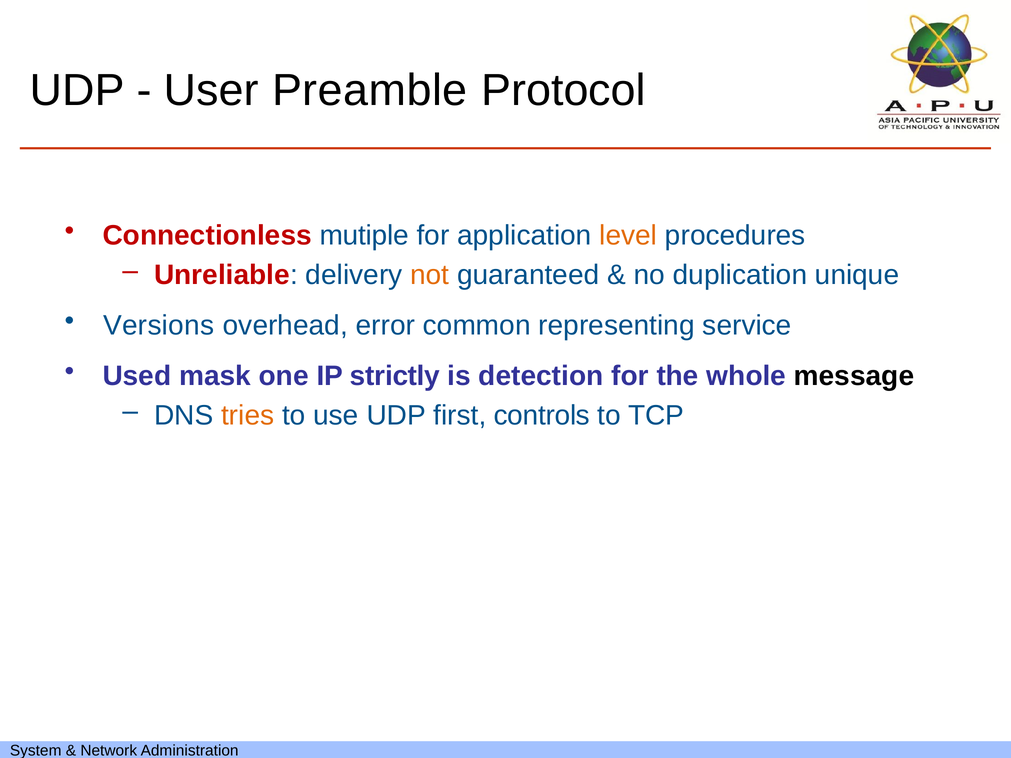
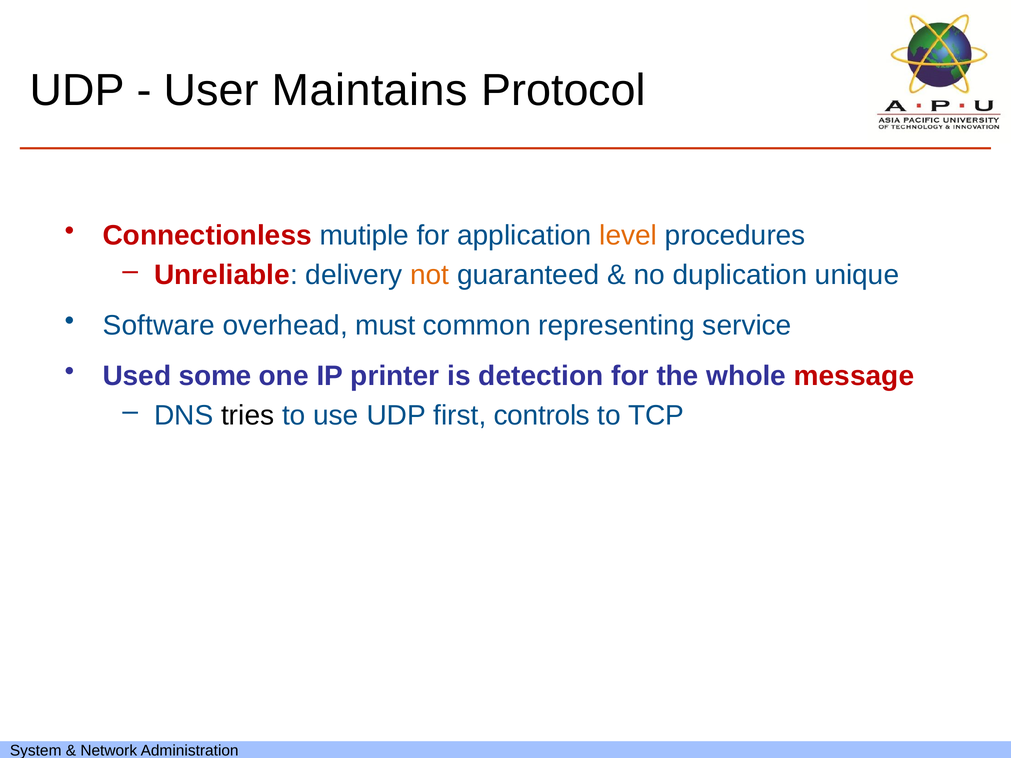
Preamble: Preamble -> Maintains (370, 90)
Versions: Versions -> Software (159, 326)
error: error -> must (386, 326)
mask: mask -> some (215, 376)
strictly: strictly -> printer (395, 376)
message colour: black -> red (854, 376)
tries colour: orange -> black (248, 416)
